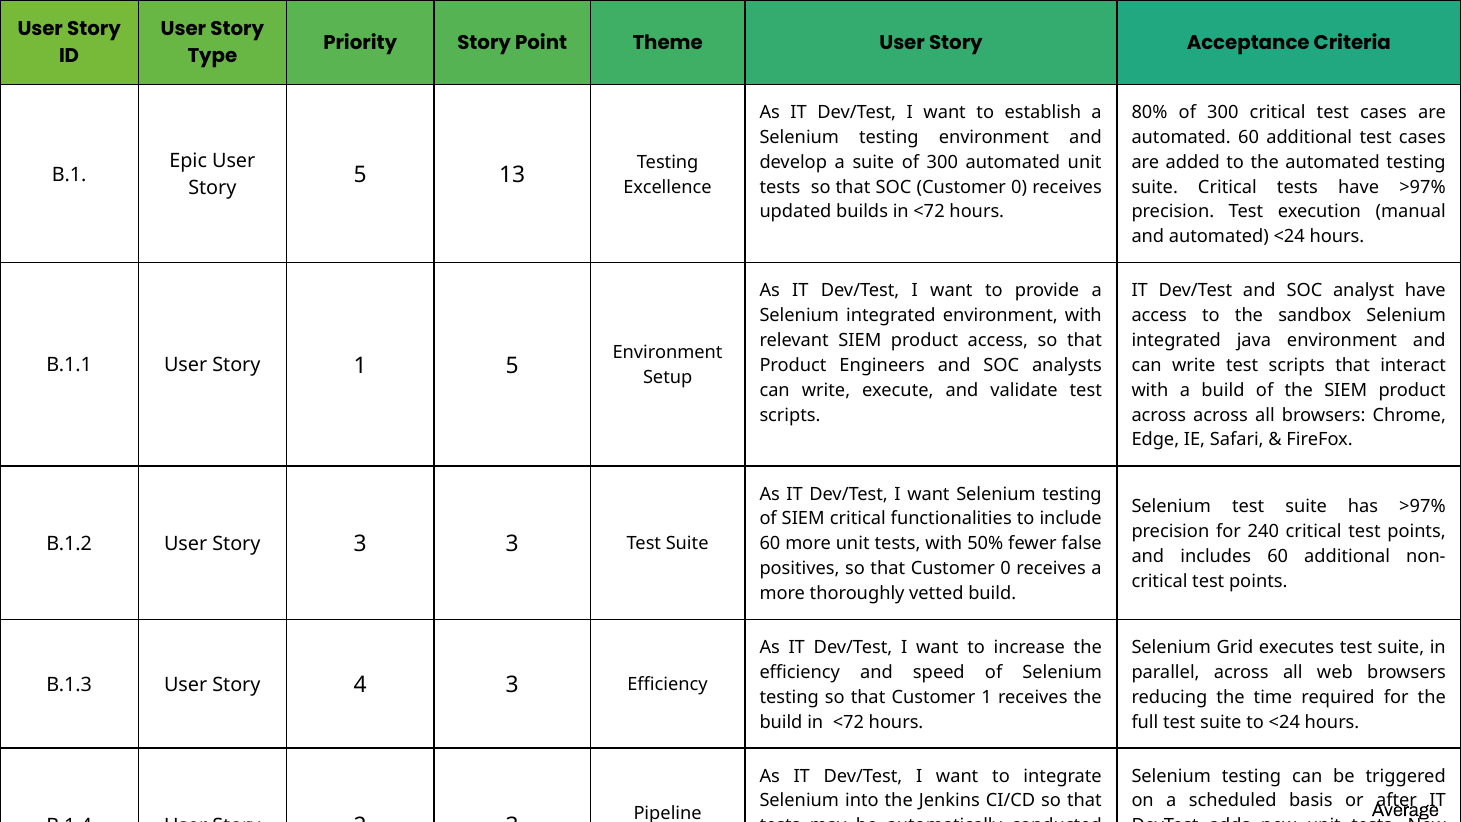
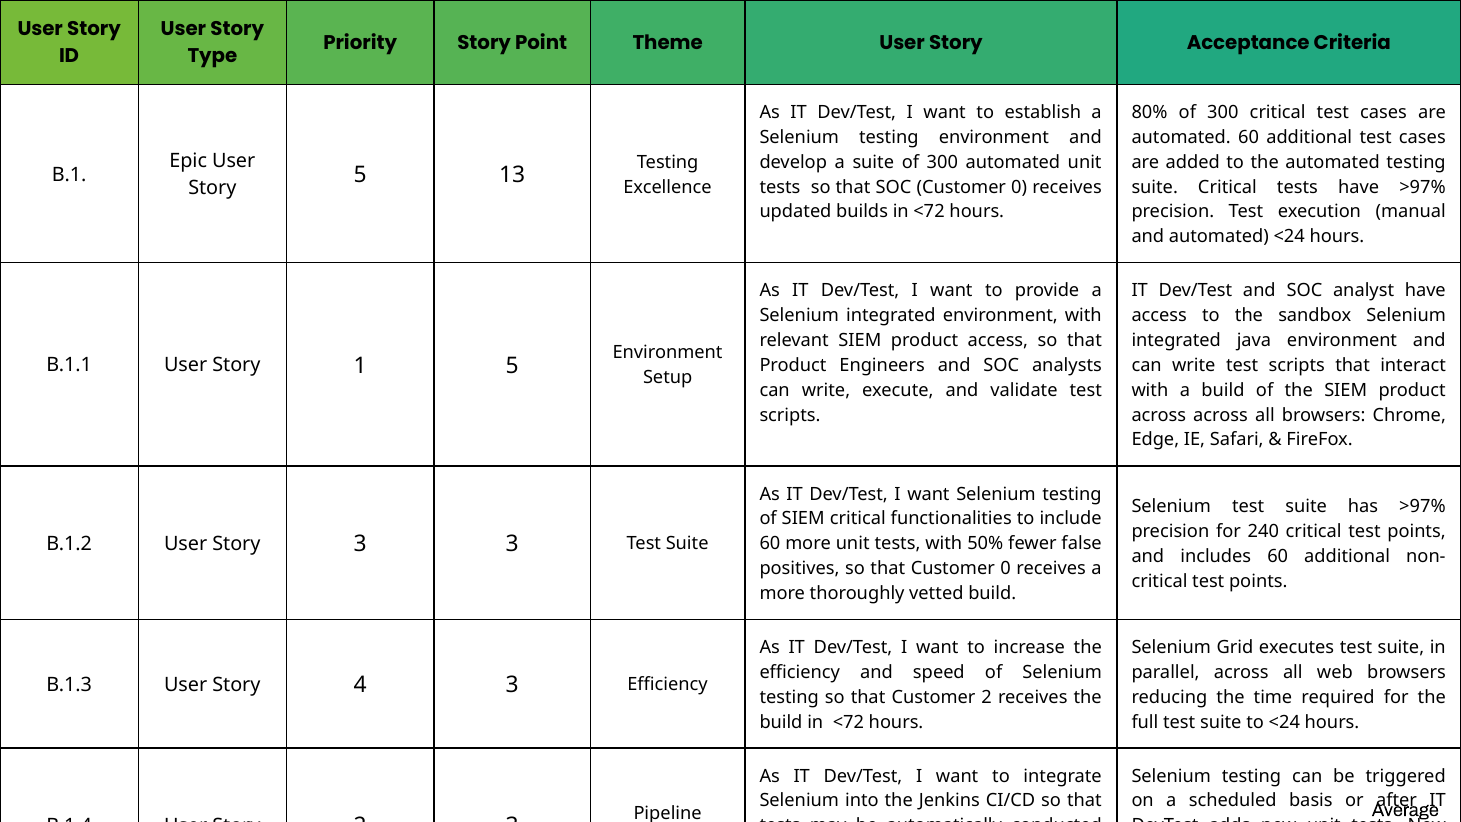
Customer 1: 1 -> 2 (987, 697)
